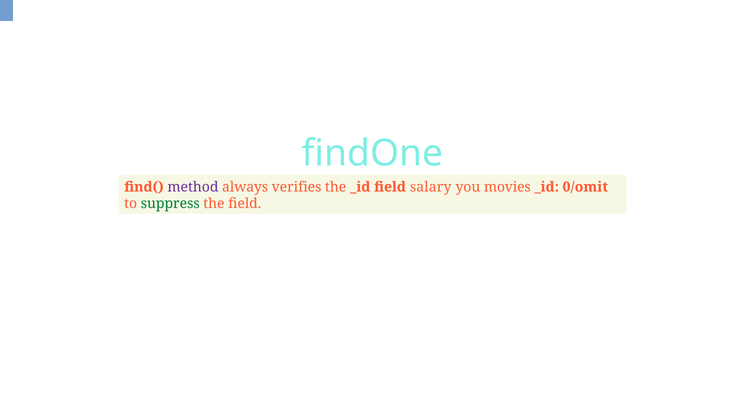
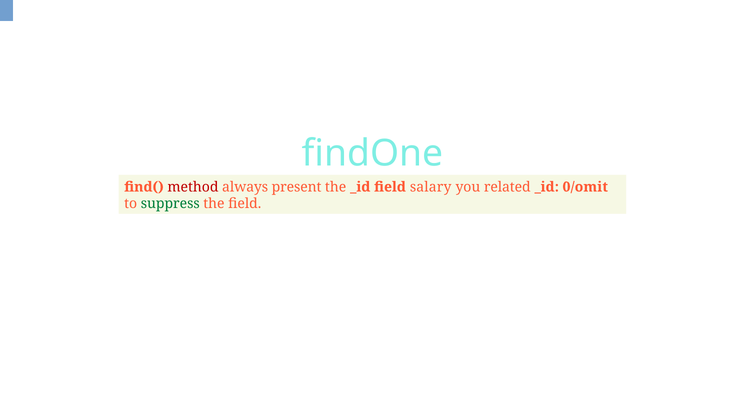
method colour: purple -> red (193, 187)
verifies: verifies -> present (297, 187)
movies: movies -> related (507, 187)
